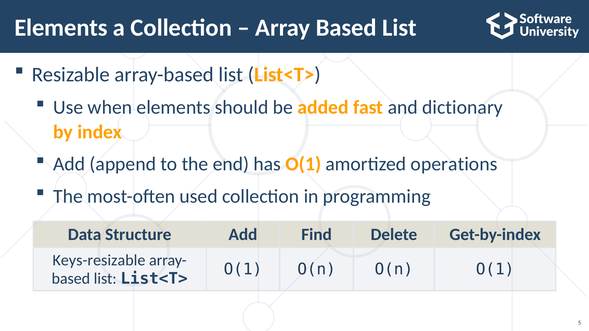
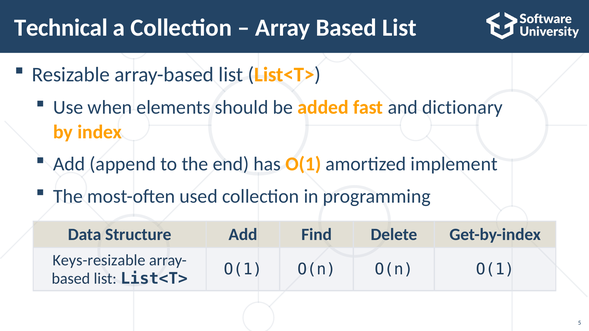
Elements: Elements -> Technical (61, 28)
operations: operations -> implement (454, 164)
